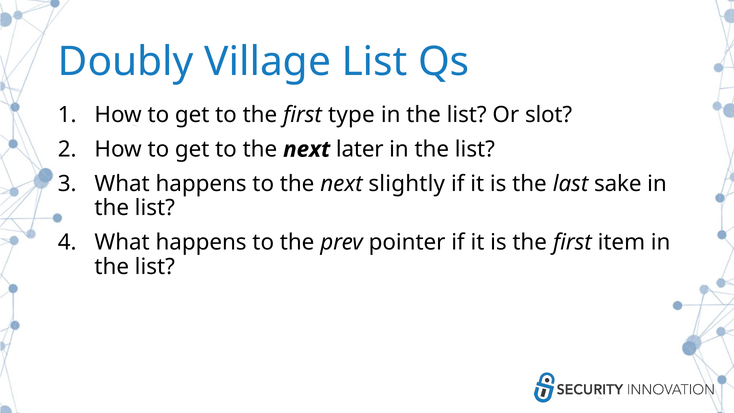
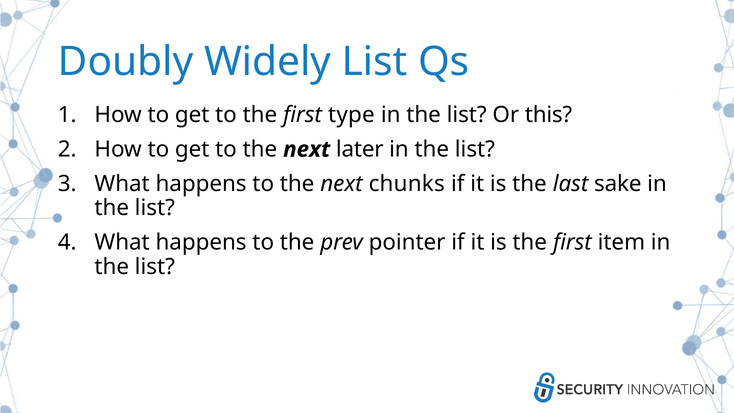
Village: Village -> Widely (268, 62)
slot: slot -> this (549, 115)
slightly: slightly -> chunks (407, 184)
